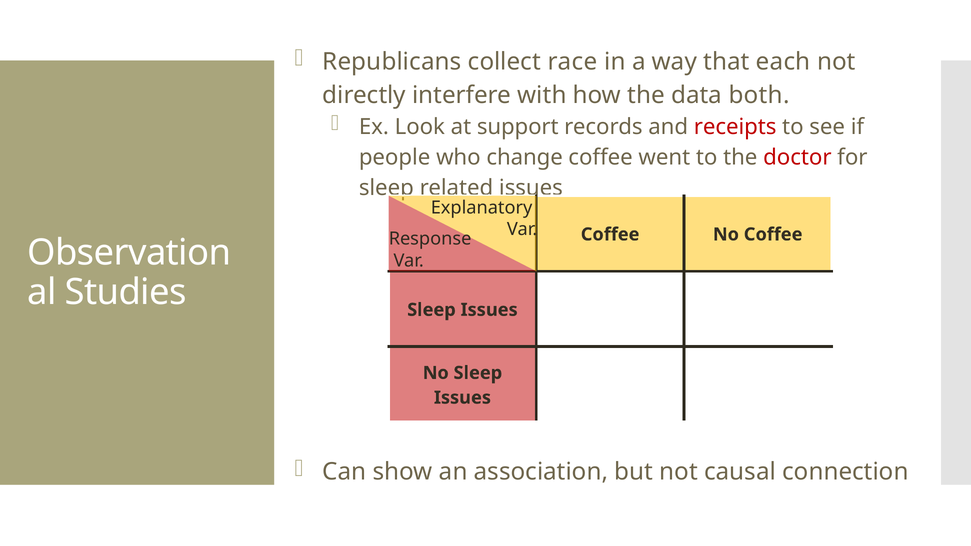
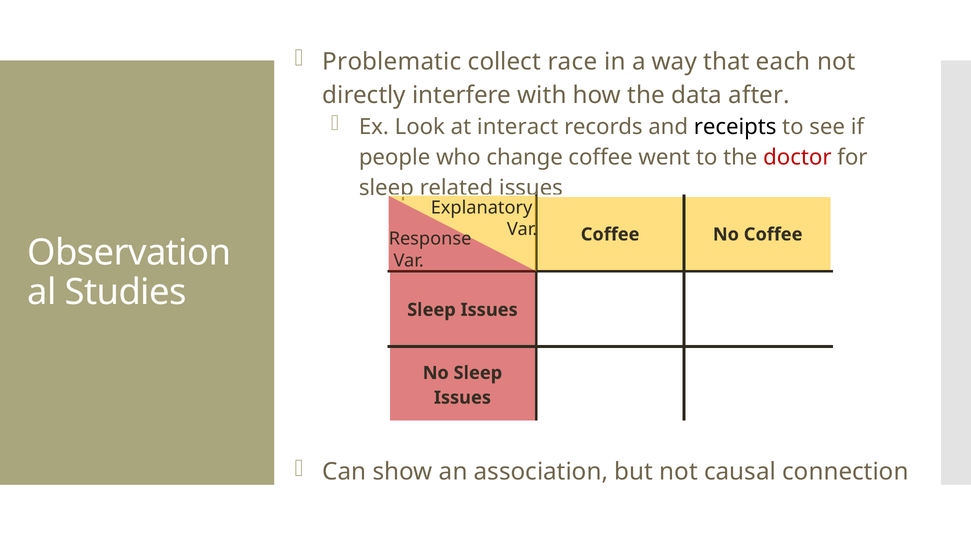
Republicans: Republicans -> Problematic (392, 62)
both: both -> after (759, 95)
support: support -> interact (518, 127)
receipts colour: red -> black (735, 127)
